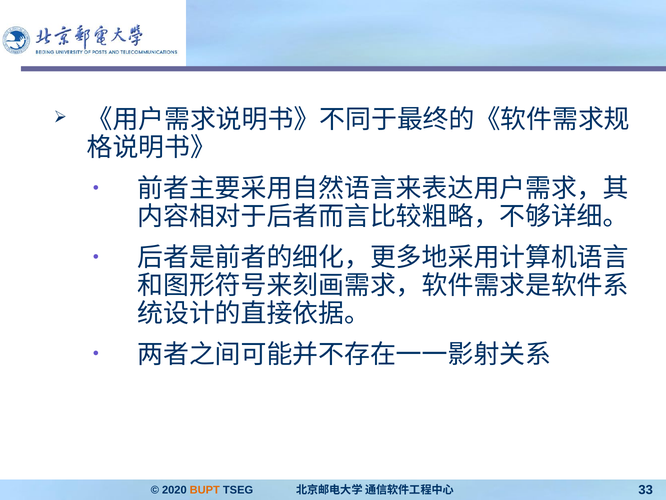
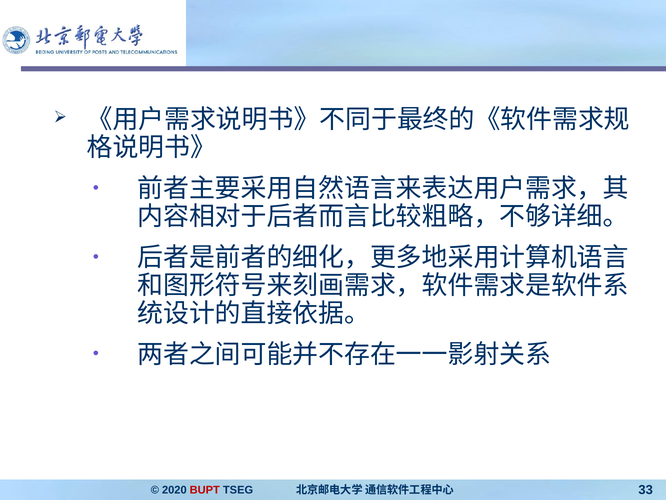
BUPT colour: orange -> red (205, 490)
